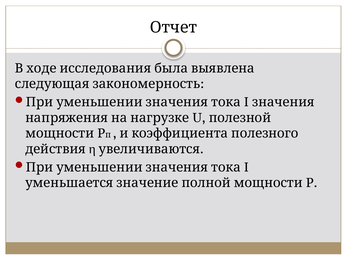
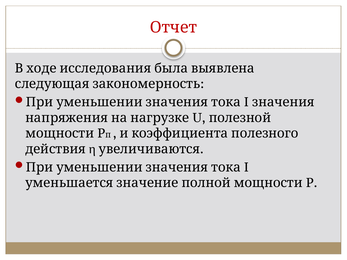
Отчет colour: black -> red (173, 27)
